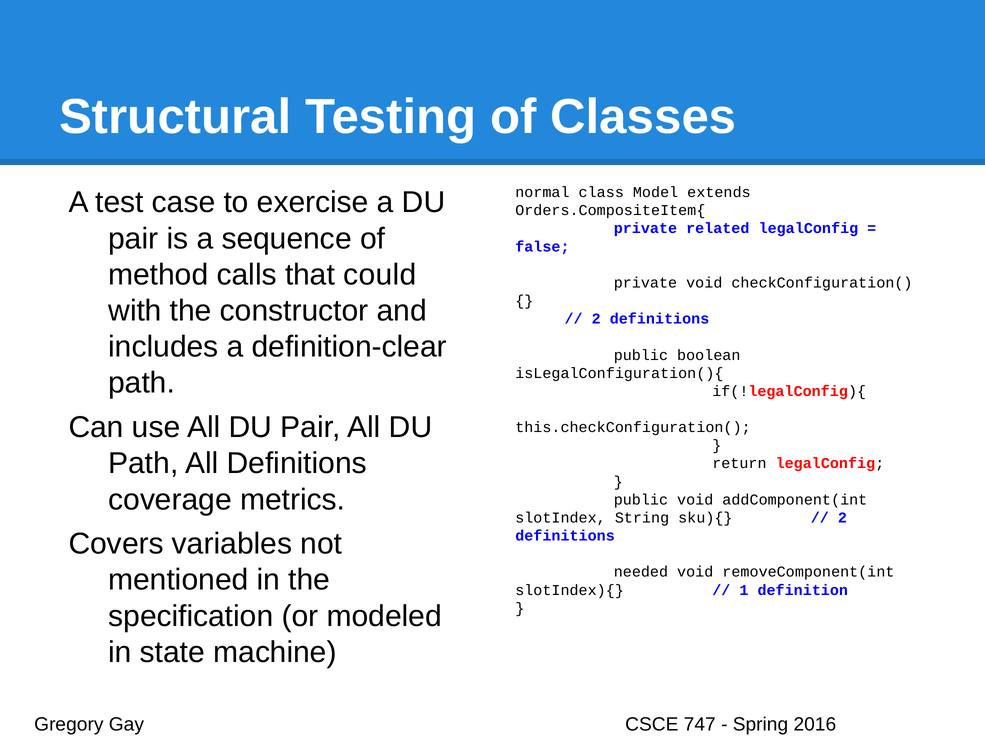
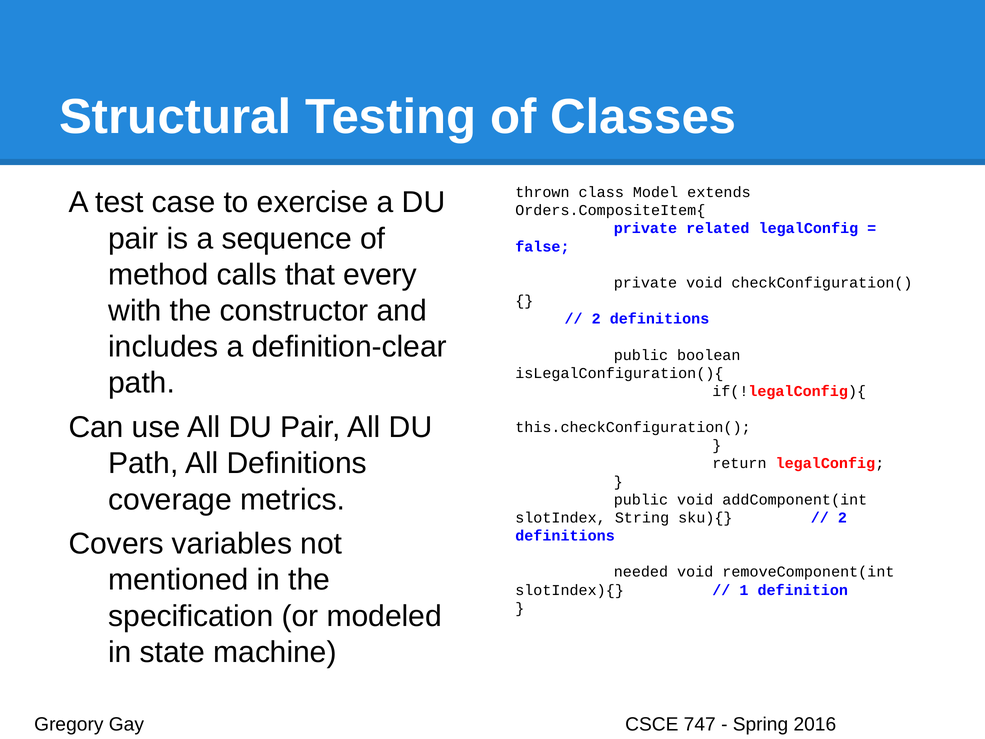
normal: normal -> thrown (542, 192)
could: could -> every (380, 275)
